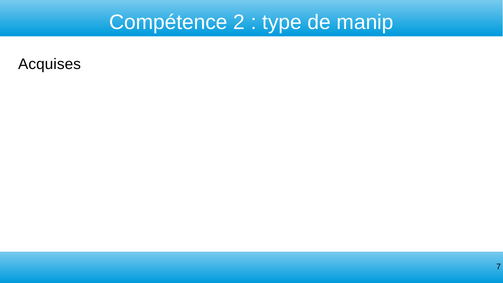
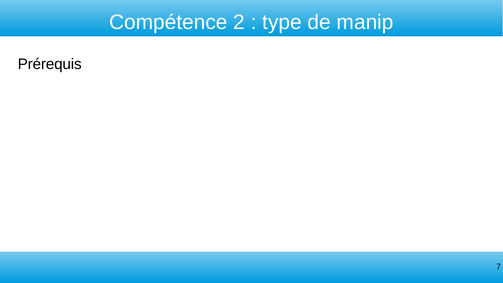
Acquises: Acquises -> Prérequis (50, 64)
